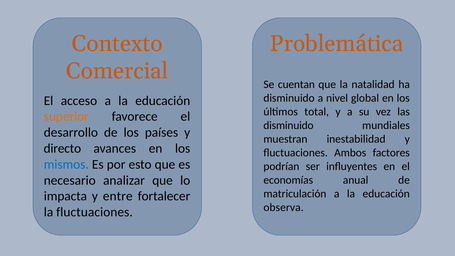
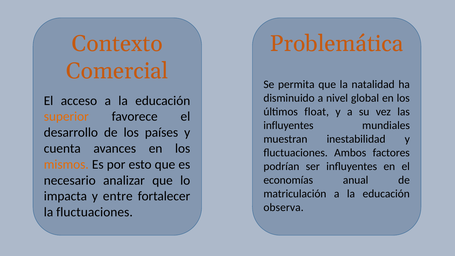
cuentan: cuentan -> permita (296, 84)
total: total -> float (317, 112)
disminuido: disminuido -> influyentes (288, 125)
directo: directo -> cuenta (62, 148)
mismos colour: blue -> orange (66, 164)
